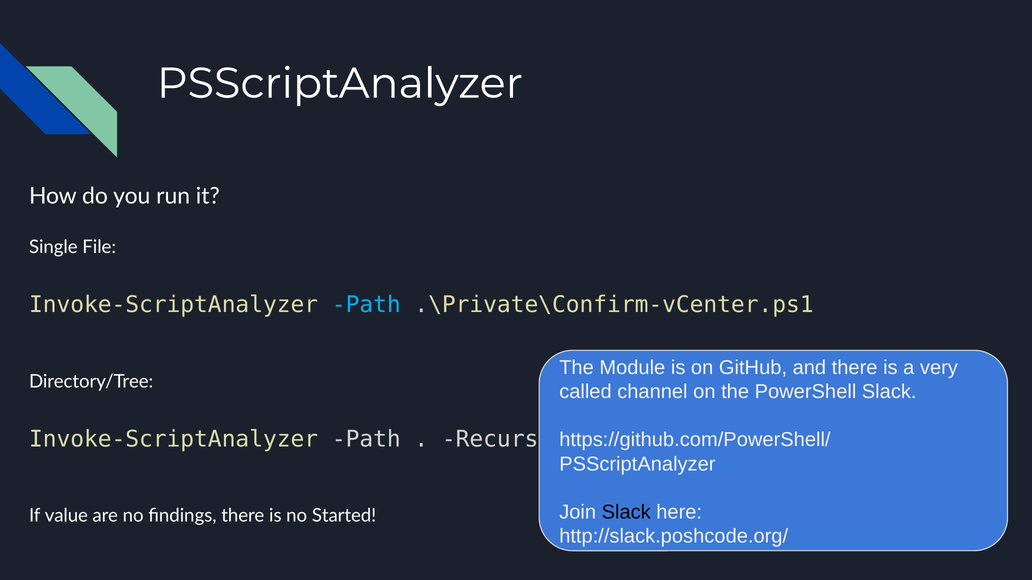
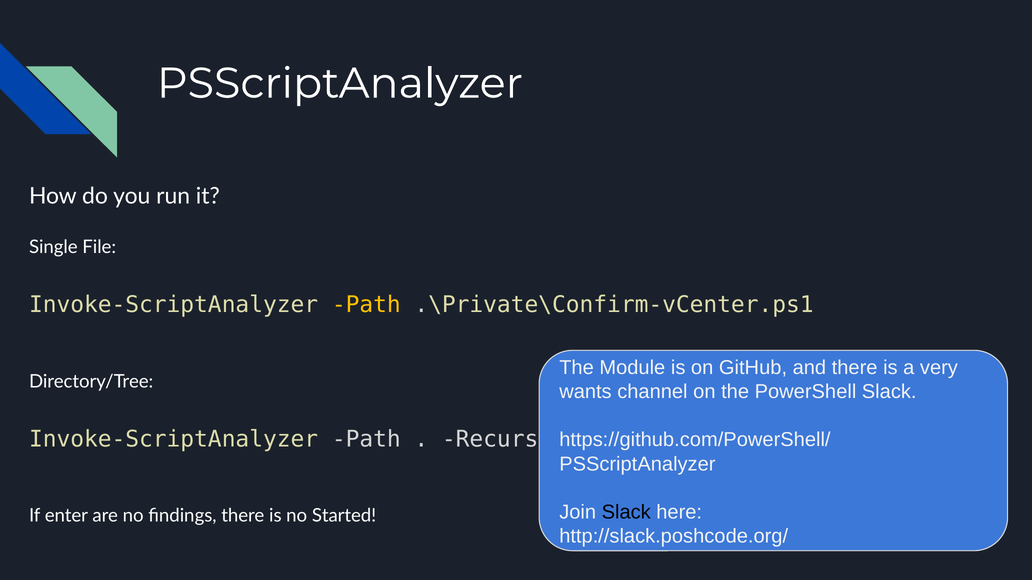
Path colour: light blue -> yellow (366, 305)
called: called -> wants (585, 392)
value: value -> enter (66, 516)
